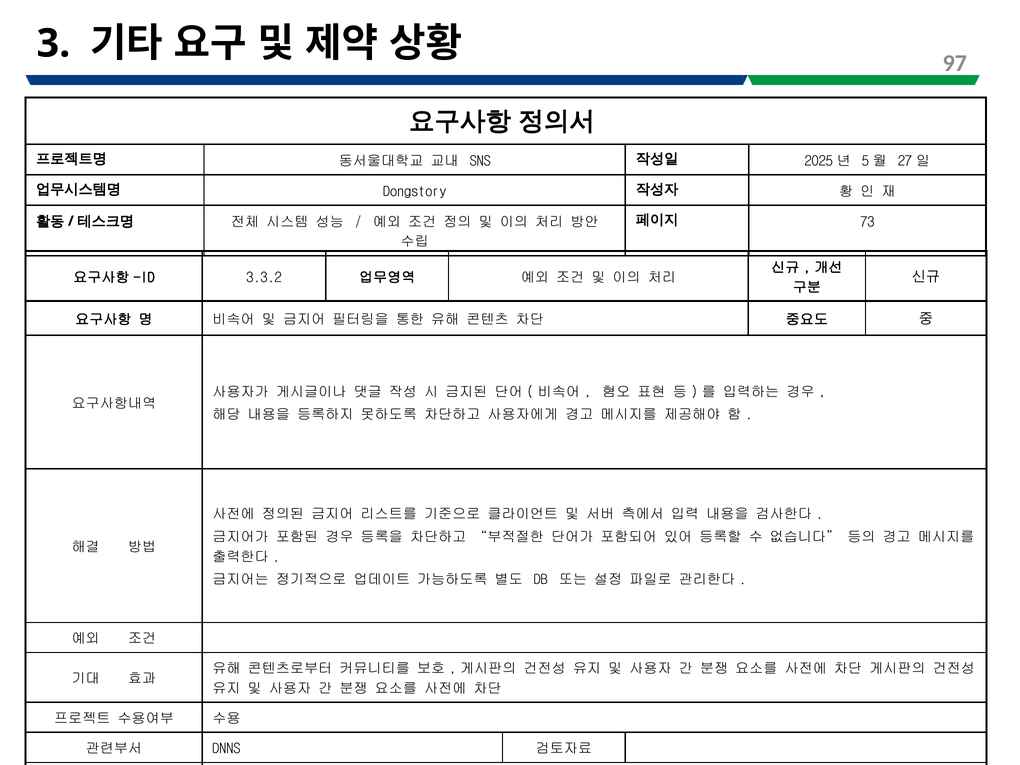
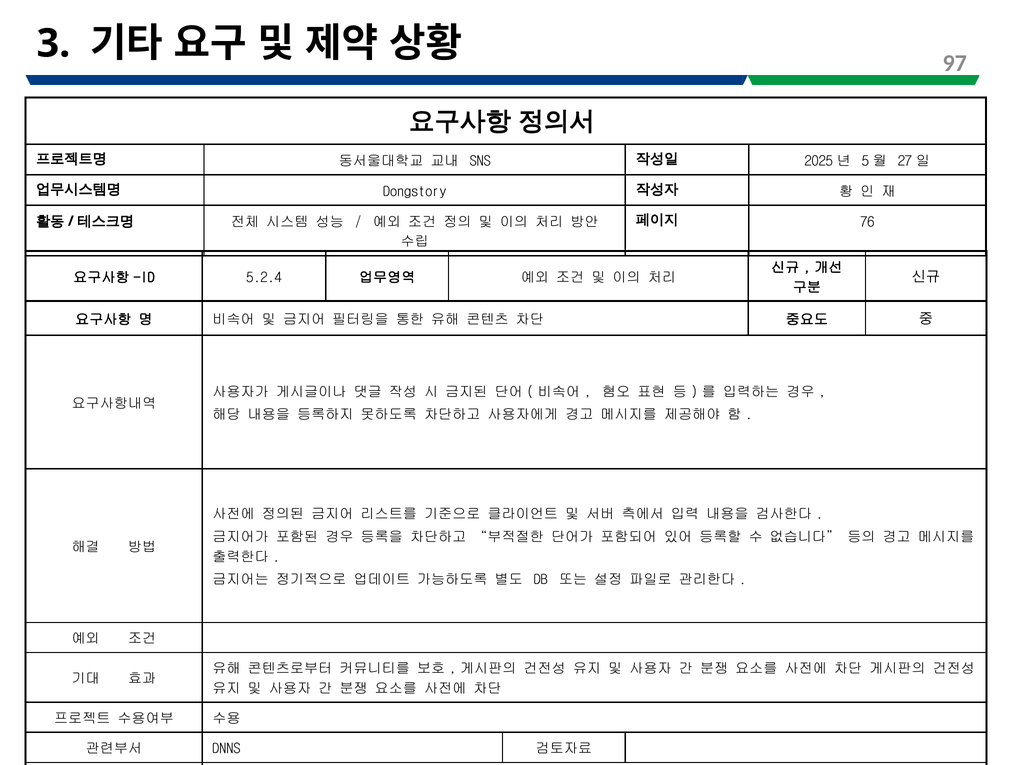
73: 73 -> 76 (867, 222)
3.3.2: 3.3.2 -> 5.2.4 (264, 277)
